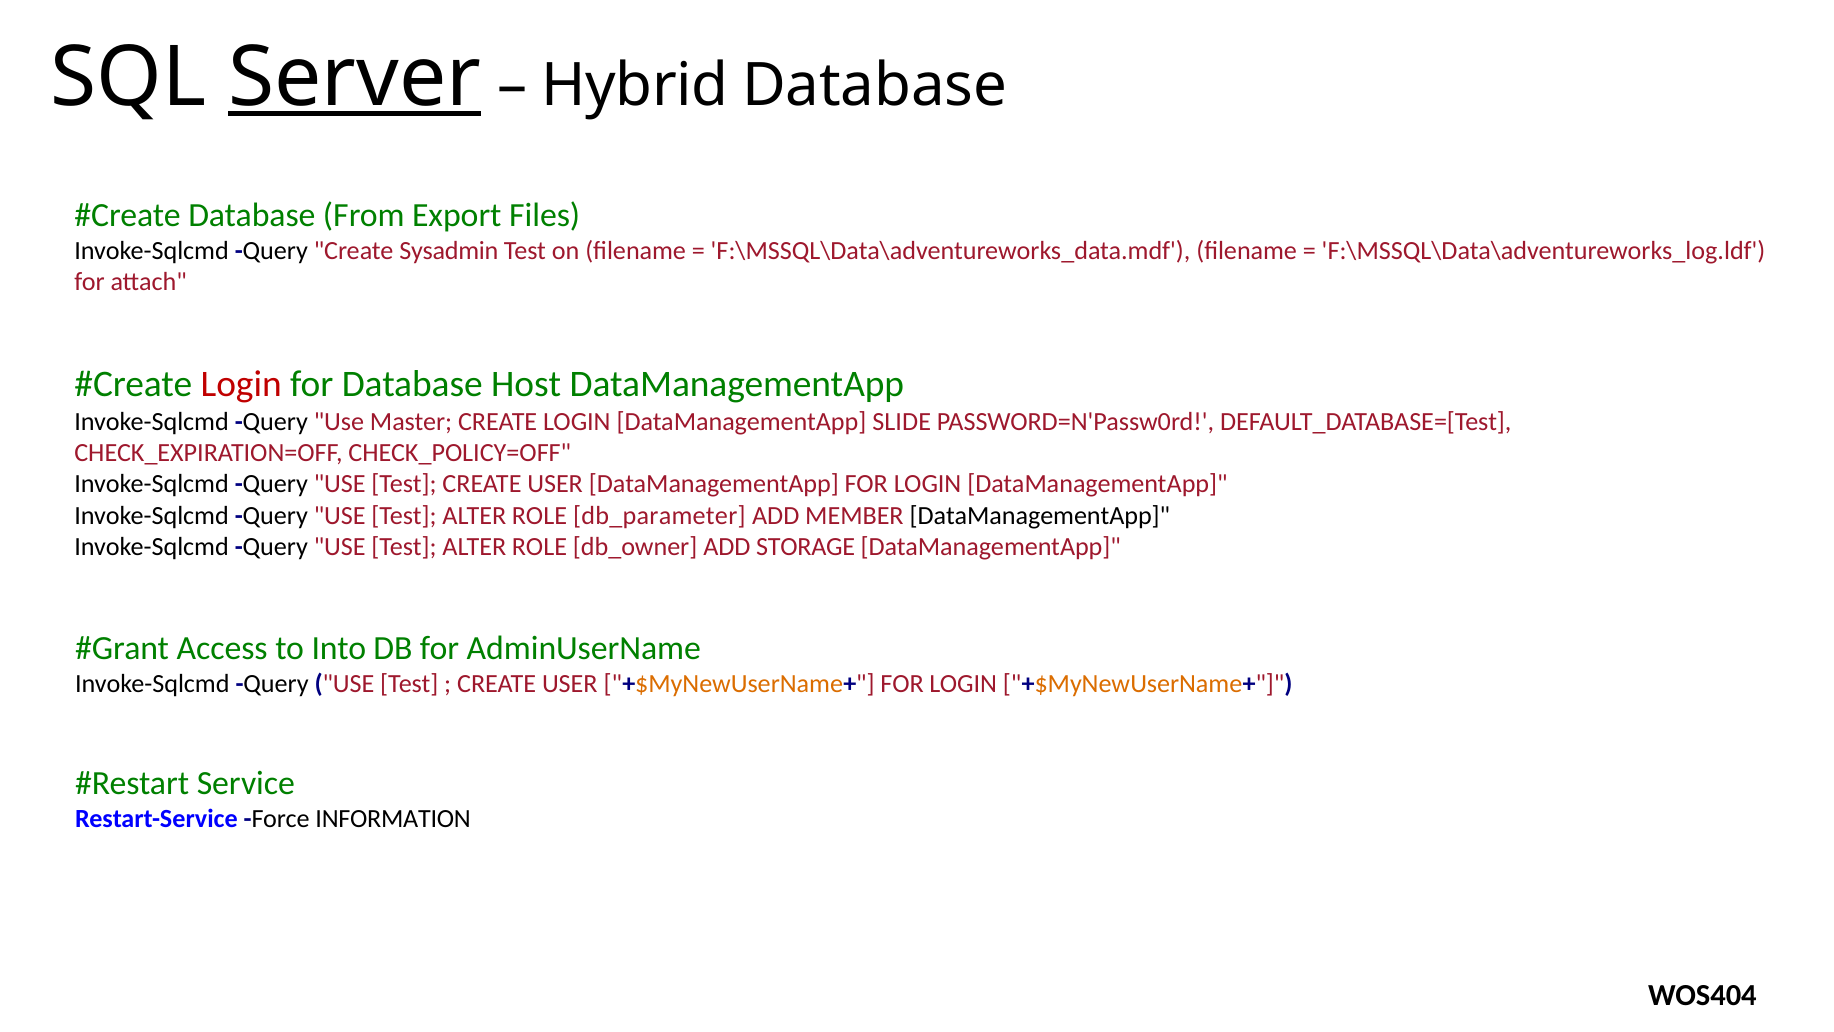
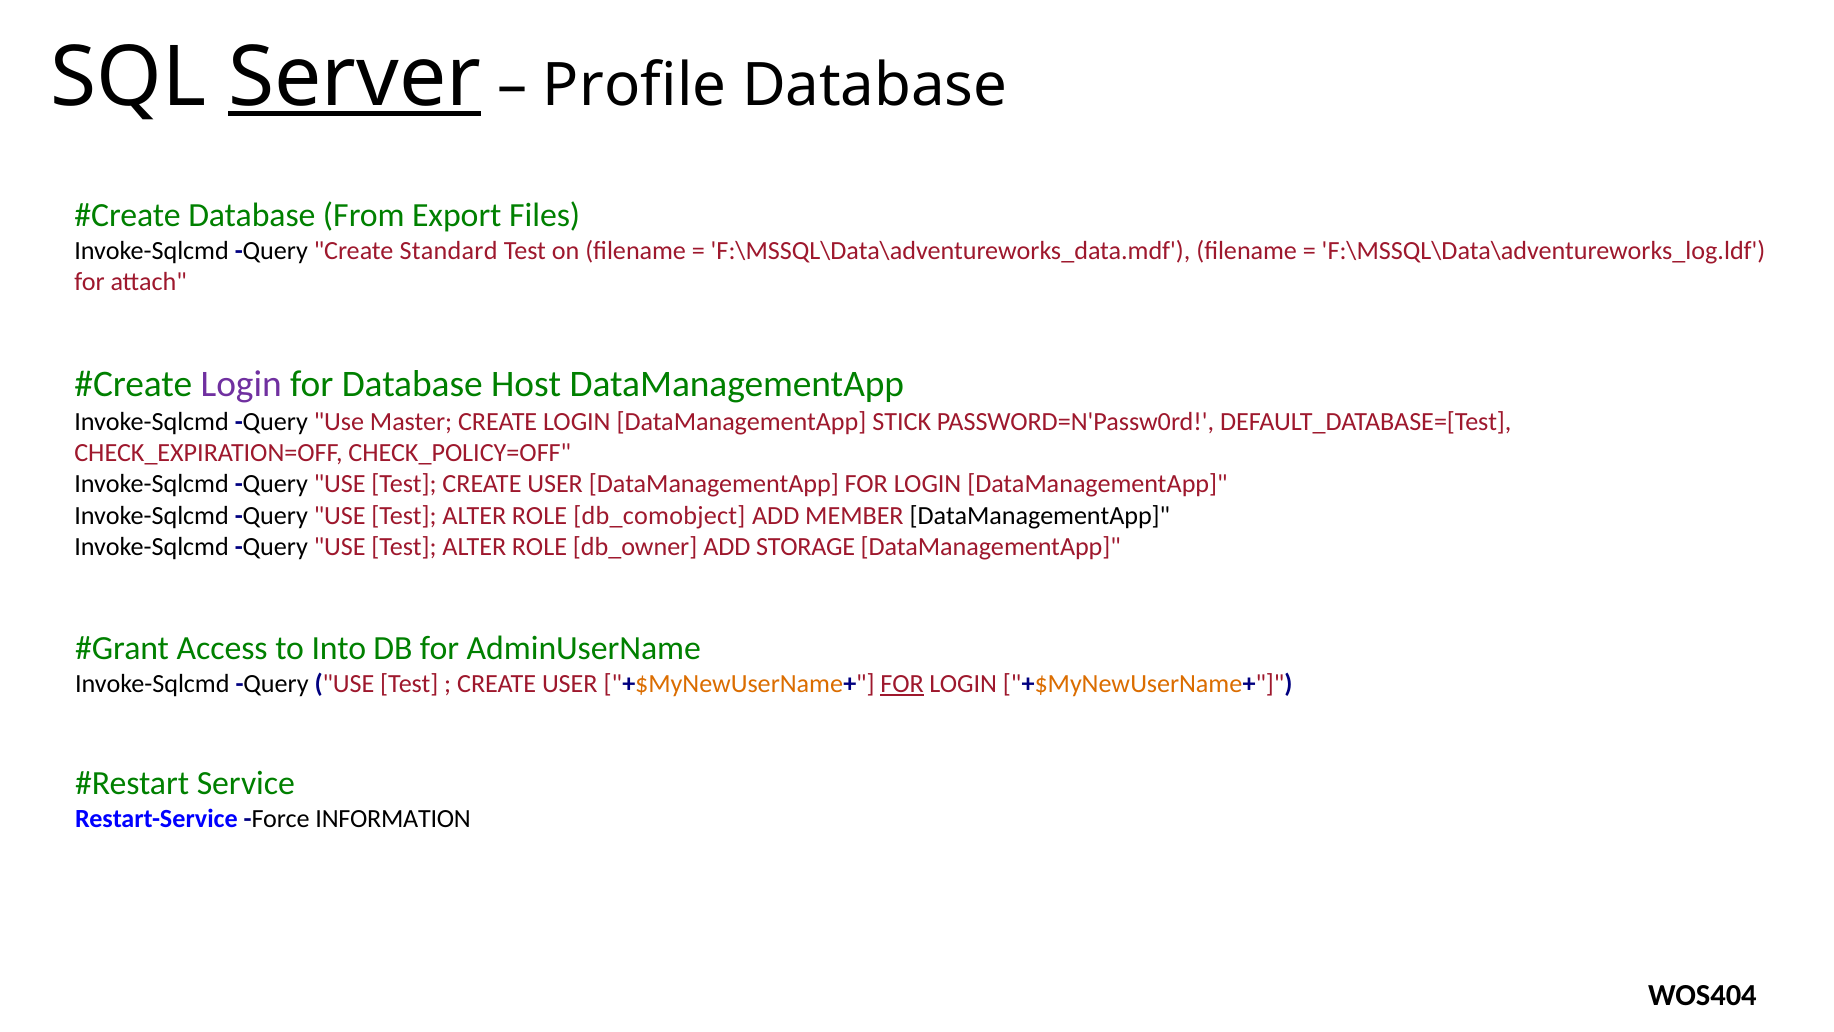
Hybrid: Hybrid -> Profile (635, 86)
Sysadmin: Sysadmin -> Standard (449, 250)
Login colour: red -> purple (241, 384)
SLIDE: SLIDE -> STICK (902, 421)
db_parameter: db_parameter -> db_comobject (659, 516)
FOR underline: none -> present (902, 683)
